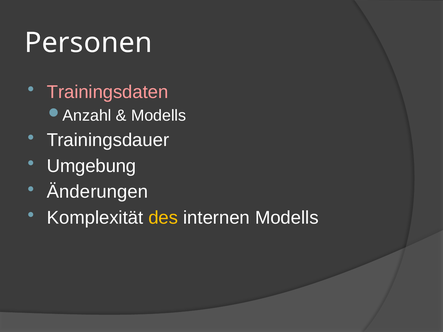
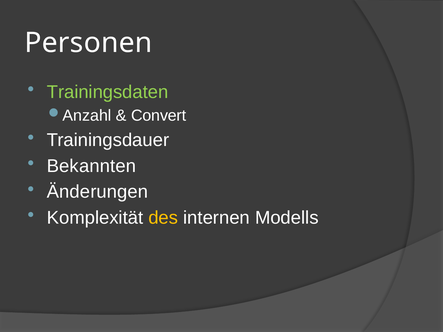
Trainingsdaten colour: pink -> light green (108, 92)
Modells: Modells -> Convert (159, 116)
Umgebung: Umgebung -> Bekannten (91, 166)
